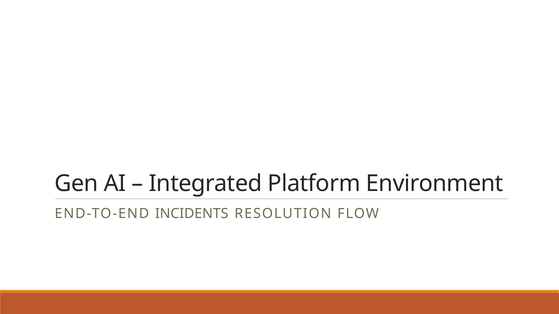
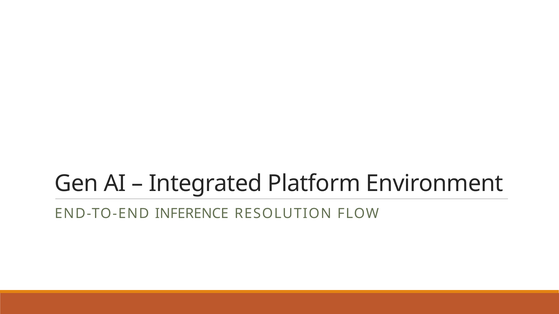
INCIDENTS: INCIDENTS -> INFERENCE (192, 214)
